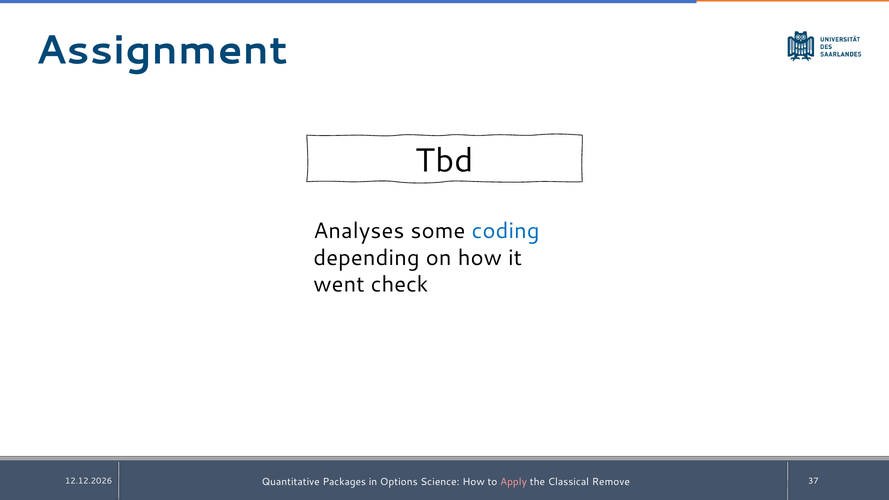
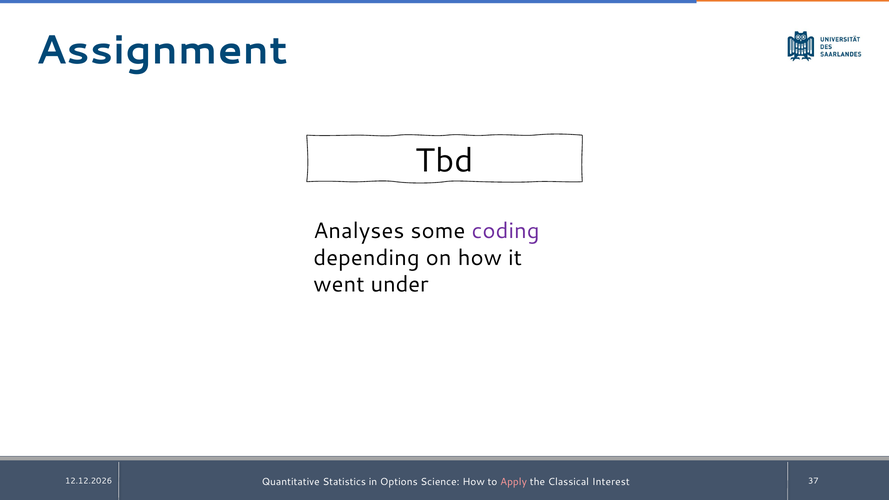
coding colour: blue -> purple (506, 231)
check: check -> under (400, 284)
Packages: Packages -> Statistics (344, 482)
Remove: Remove -> Interest (611, 482)
